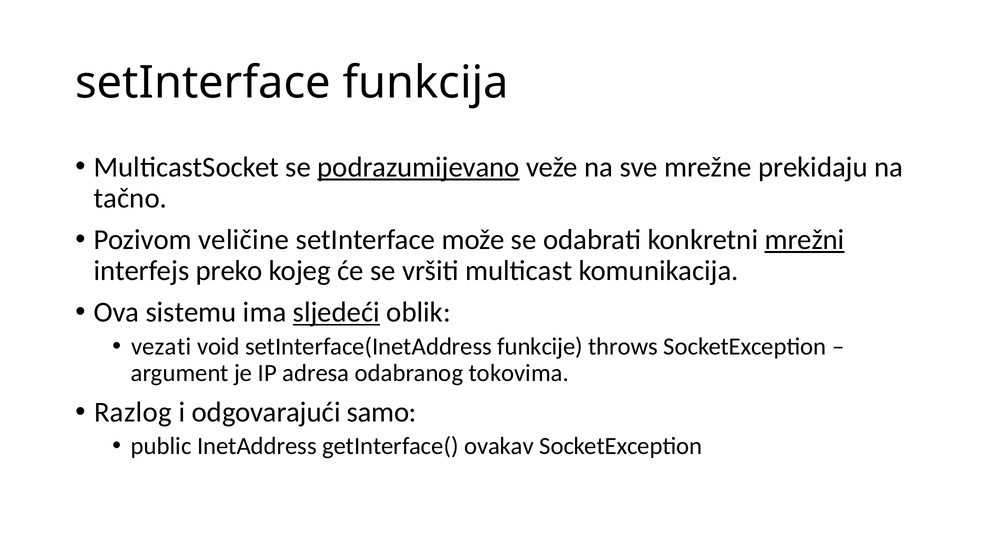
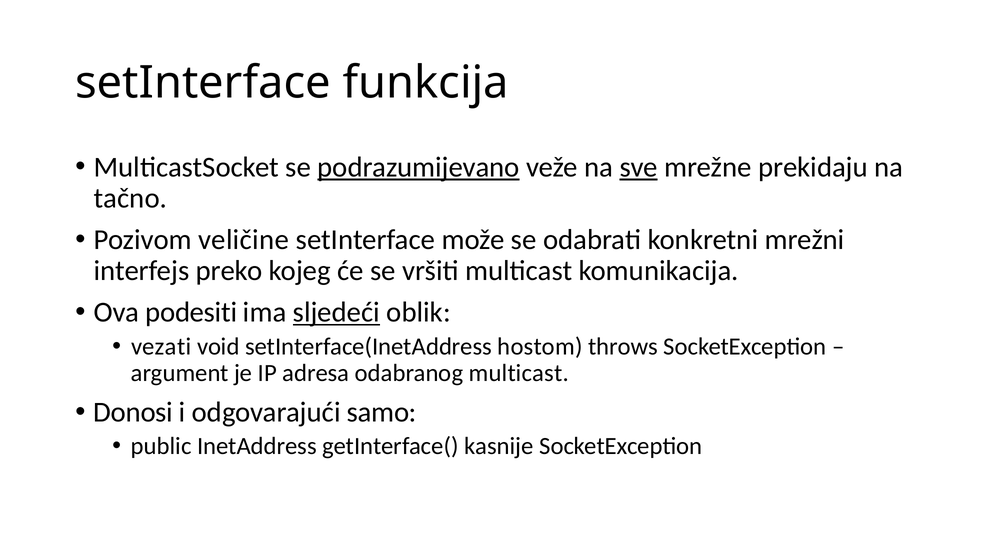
sve underline: none -> present (639, 167)
mrežni underline: present -> none (805, 240)
sistemu: sistemu -> podesiti (191, 312)
funkcije: funkcije -> hostom (540, 346)
odabranog tokovima: tokovima -> multicast (519, 373)
Razlog: Razlog -> Donosi (133, 412)
ovakav: ovakav -> kasnije (499, 446)
